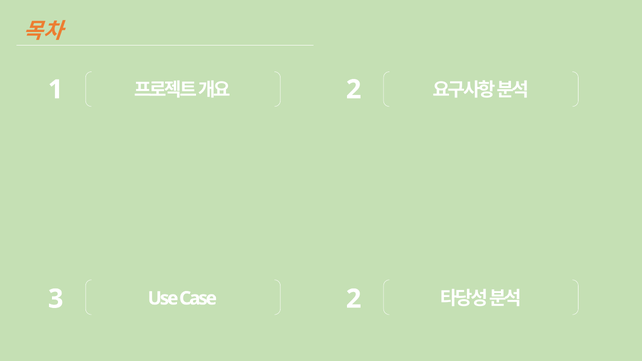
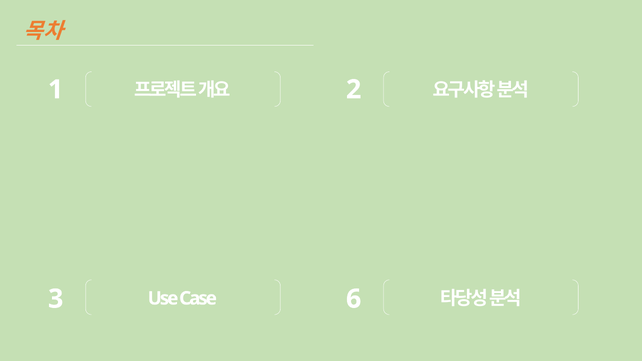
3 2: 2 -> 6 (354, 299)
